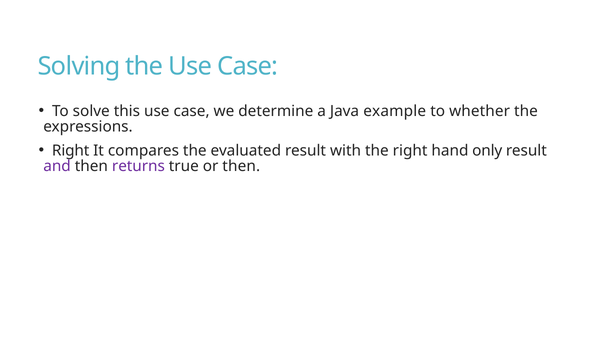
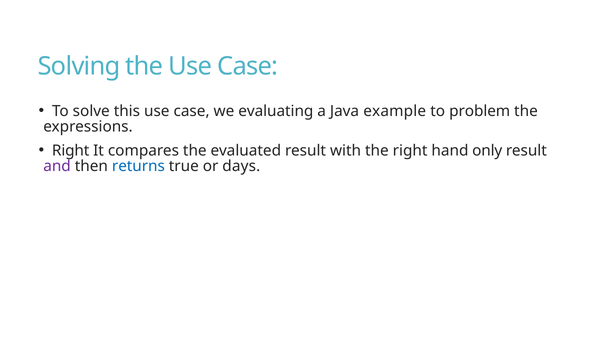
determine: determine -> evaluating (276, 111)
whether: whether -> problem (480, 111)
returns colour: purple -> blue (138, 166)
or then: then -> days (241, 166)
